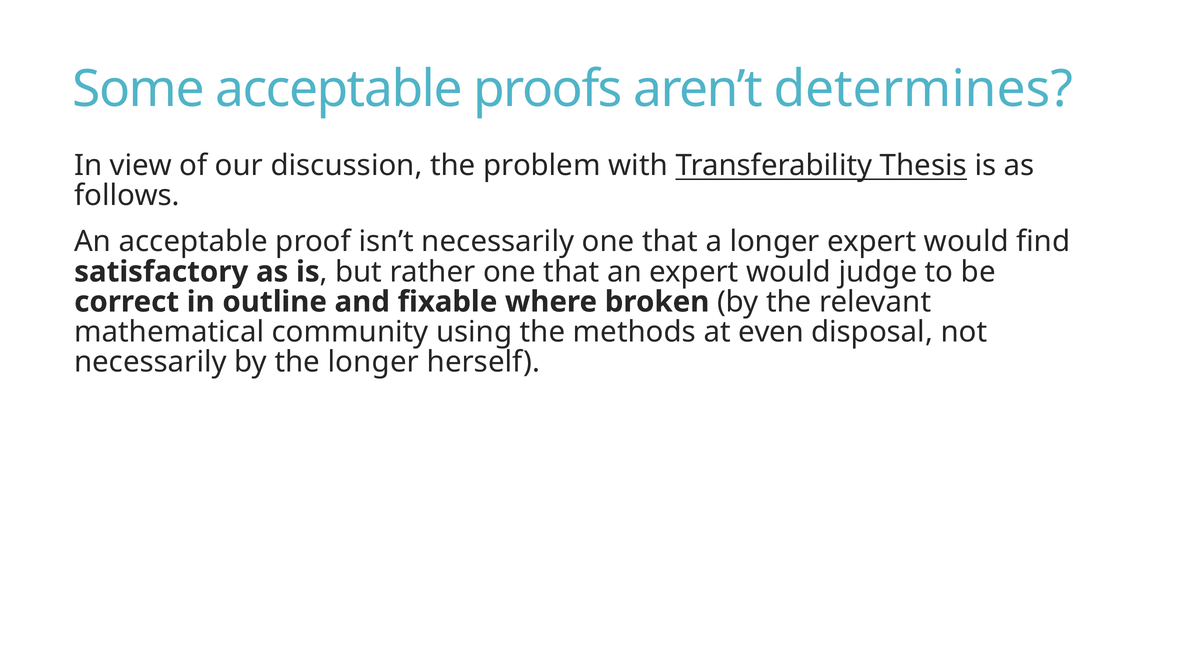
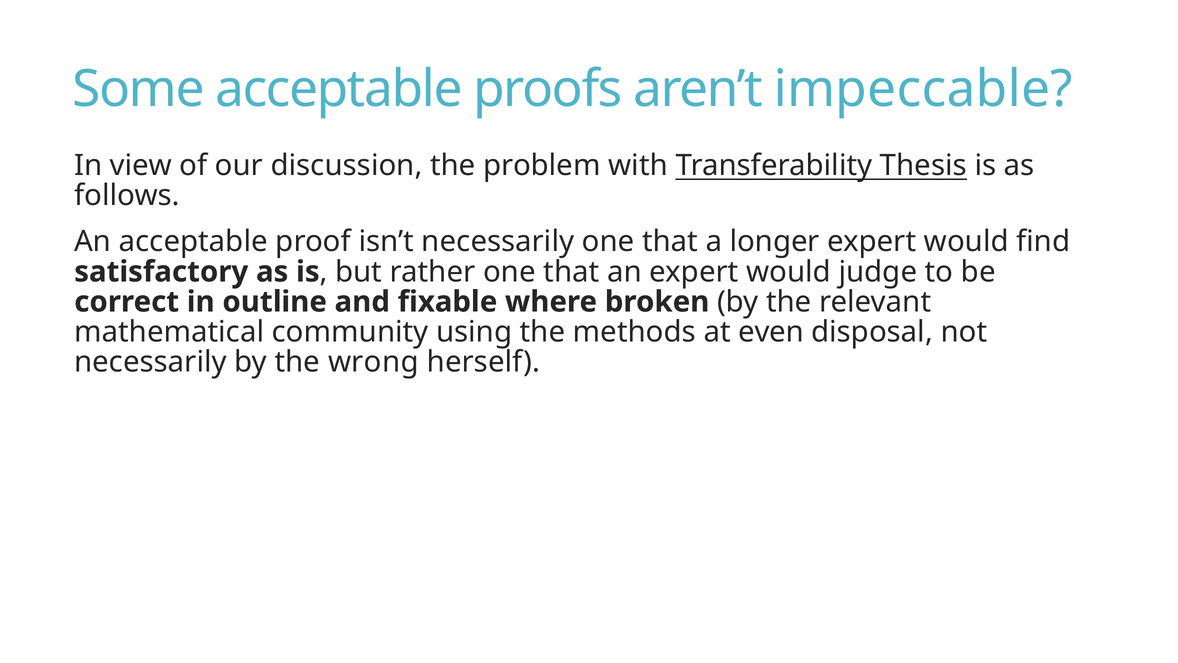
determines: determines -> impeccable (923, 89)
the longer: longer -> wrong (373, 362)
